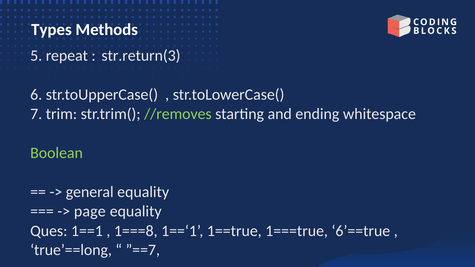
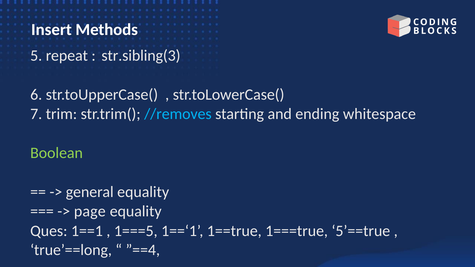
Types: Types -> Insert (51, 30)
str.return(3: str.return(3 -> str.sibling(3 (141, 56)
//removes colour: light green -> light blue (178, 114)
1===8: 1===8 -> 1===5 (136, 231)
6’==true: 6’==true -> 5’==true (361, 231)
”==7: ”==7 -> ”==4 (143, 250)
